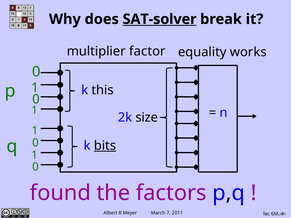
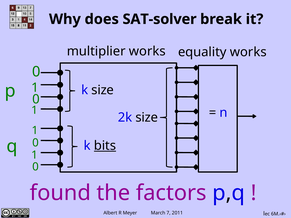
SAT-solver underline: present -> none (160, 19)
multiplier factor: factor -> works (147, 51)
k this: this -> size (103, 90)
